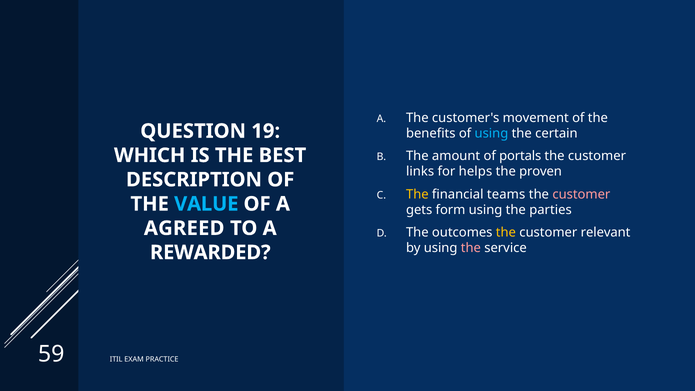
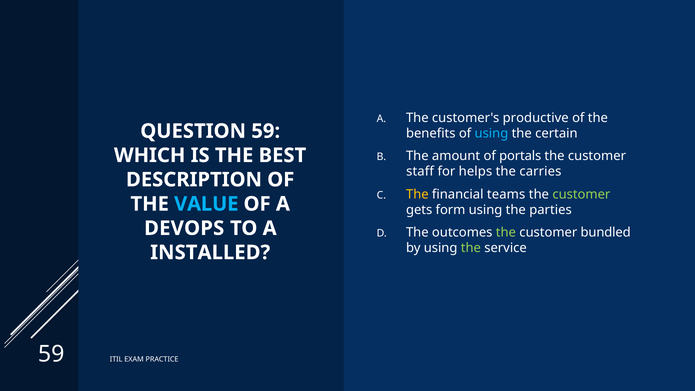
movement: movement -> productive (536, 118)
QUESTION 19: 19 -> 59 (266, 131)
links: links -> staff (420, 172)
proven: proven -> carries (540, 172)
customer colour: pink -> light green (581, 194)
AGREED: AGREED -> DEVOPS (184, 228)
the colour: yellow -> light green (506, 232)
relevant: relevant -> bundled (606, 232)
the colour: pink -> light green (471, 248)
REWARDED: REWARDED -> INSTALLED (210, 252)
